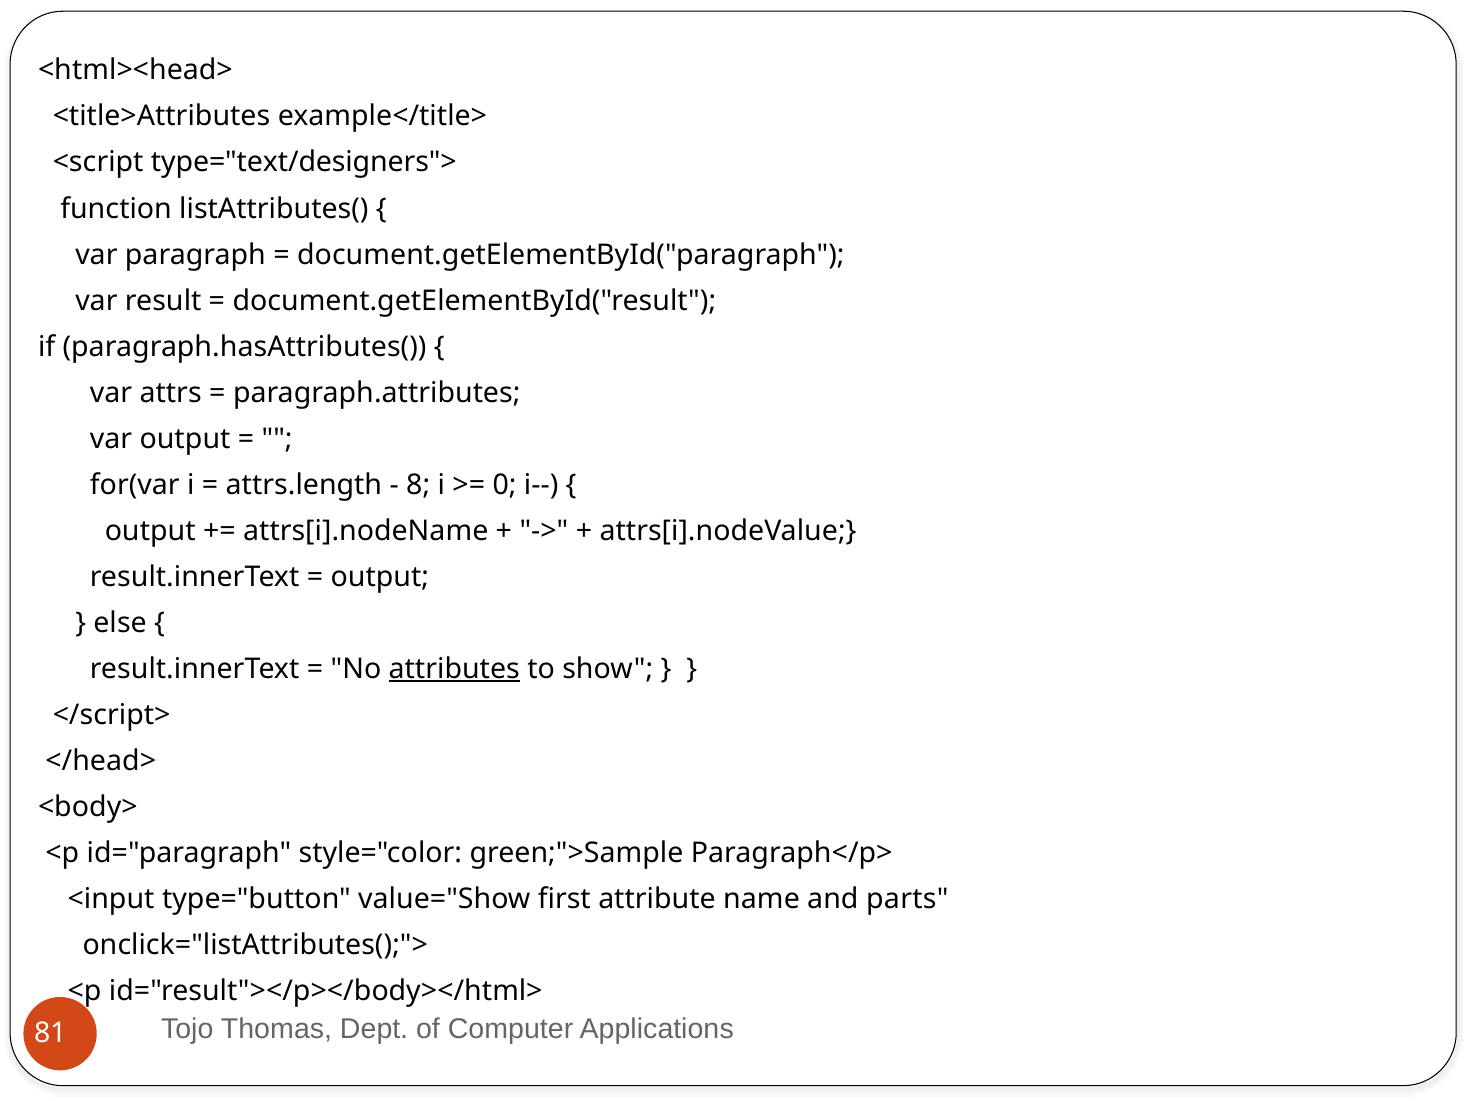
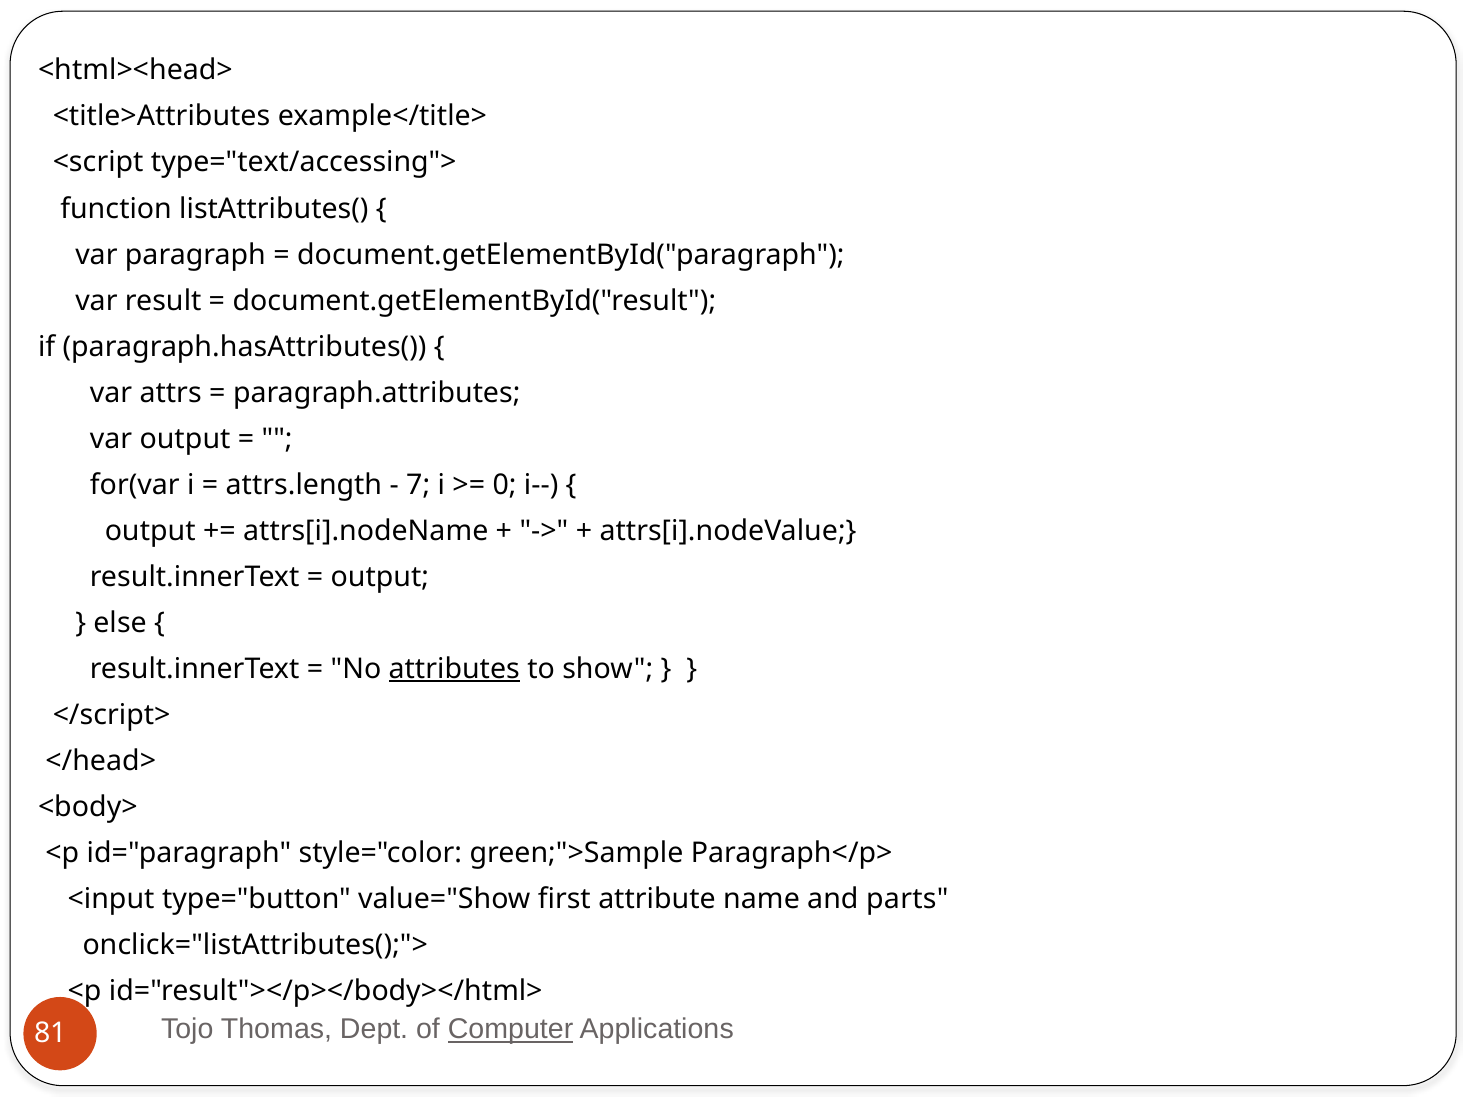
type="text/designers">: type="text/designers"> -> type="text/accessing"> (304, 162)
8: 8 -> 7 (418, 484)
Computer underline: none -> present (511, 1029)
